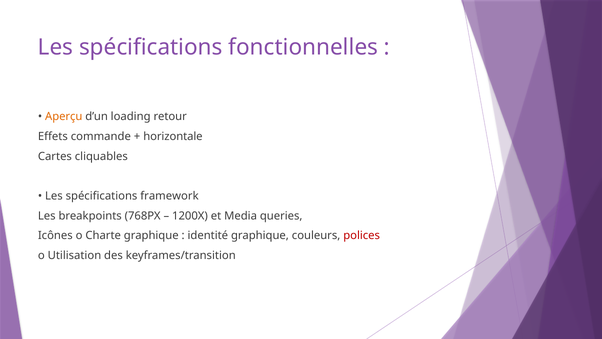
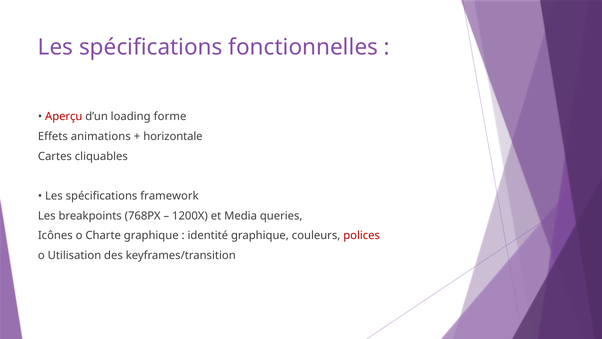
Aperçu colour: orange -> red (64, 117)
retour: retour -> forme (170, 117)
commande: commande -> animations (101, 136)
